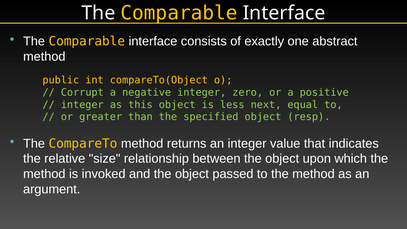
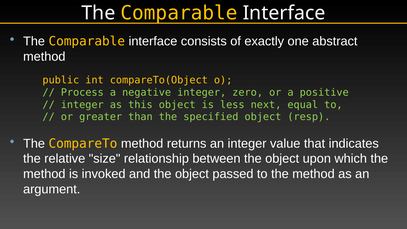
Corrupt: Corrupt -> Process (82, 92)
